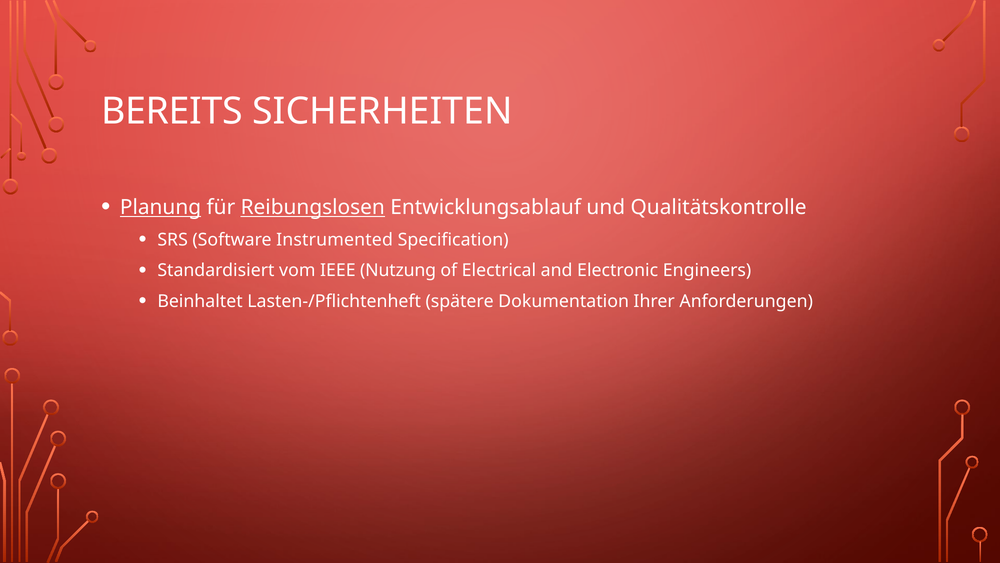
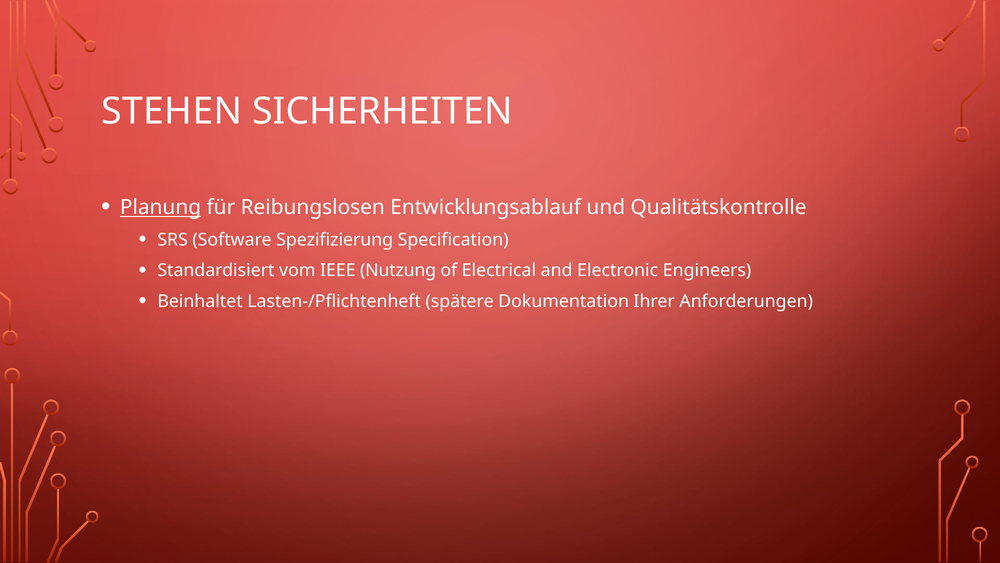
BEREITS: BEREITS -> STEHEN (172, 111)
Reibungslosen underline: present -> none (313, 207)
Instrumented: Instrumented -> Spezifizierung (335, 240)
